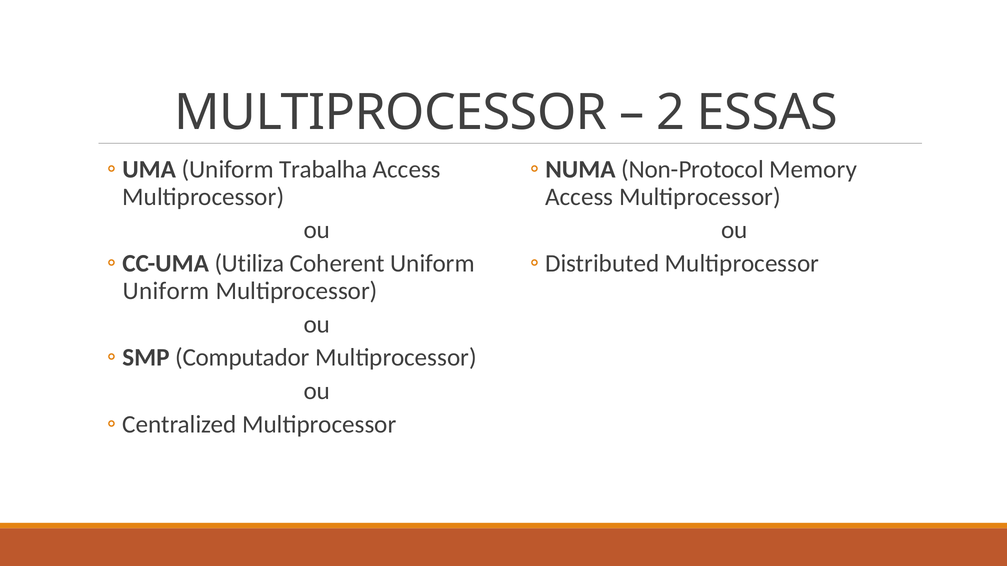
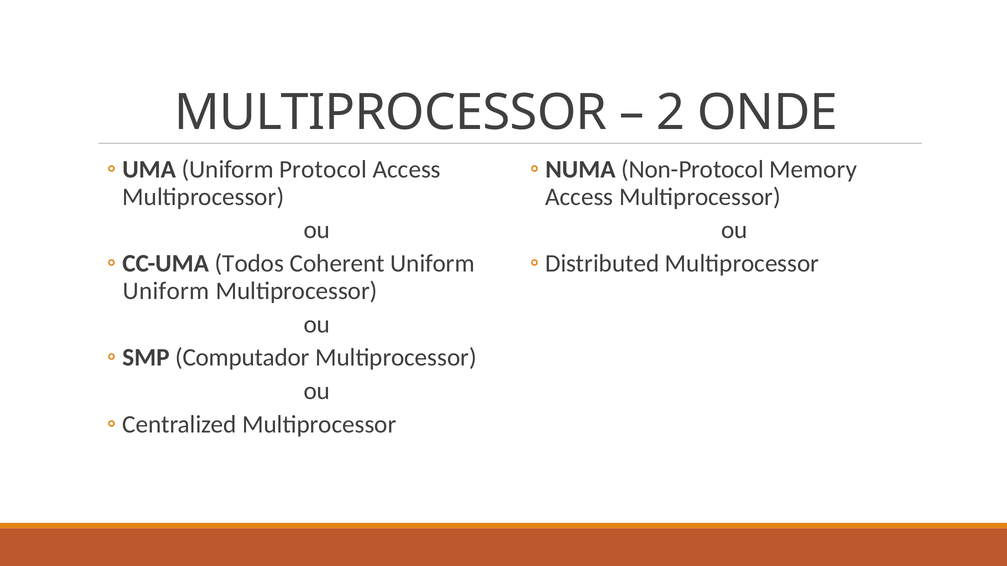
ESSAS: ESSAS -> ONDE (768, 113)
Trabalha: Trabalha -> Protocol (323, 170)
Utiliza: Utiliza -> Todos (249, 264)
